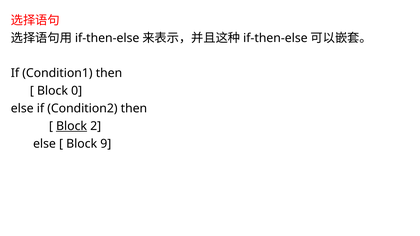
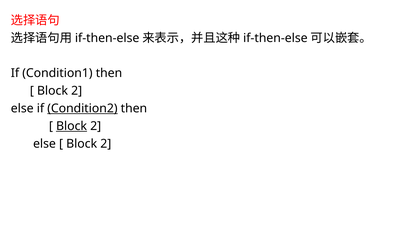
0: 0 -> 2 (77, 91)
Condition2 underline: none -> present (82, 109)
9: 9 -> 2 (106, 144)
